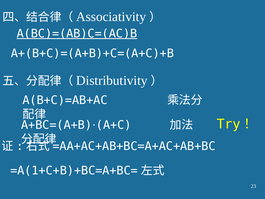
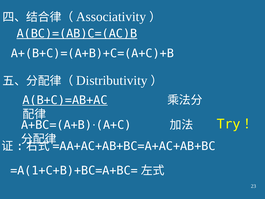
A(B+C)=AB+AC underline: none -> present (65, 100)
